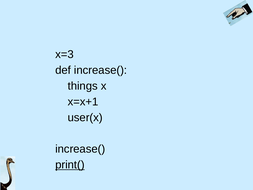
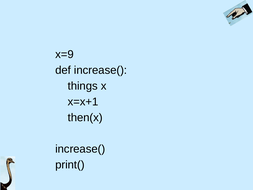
x=3: x=3 -> x=9 (64, 54)
user(x: user(x -> then(x (85, 117)
print( underline: present -> none (70, 165)
